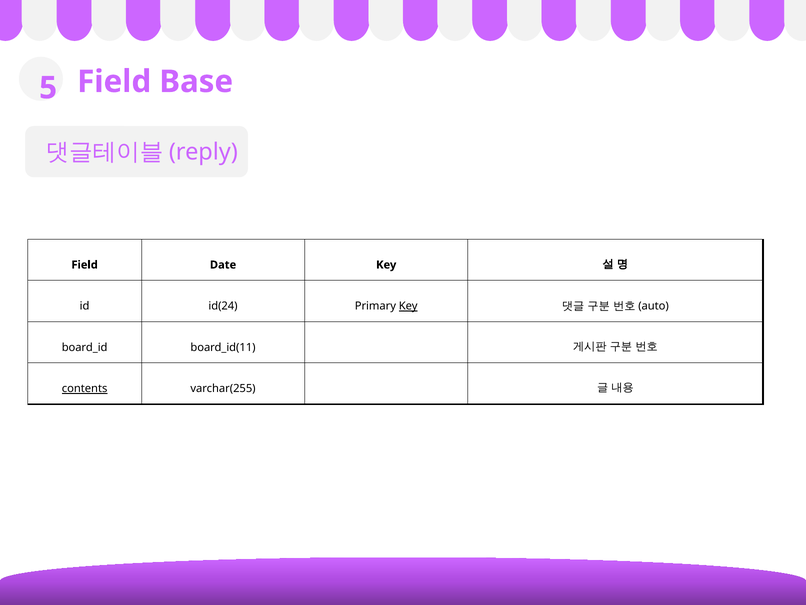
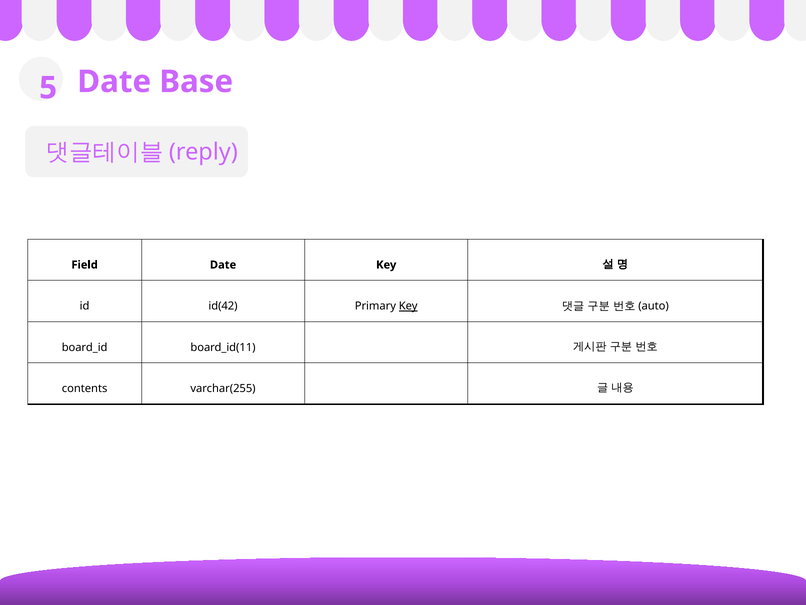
Field: Field -> Date (114, 82)
id(24: id(24 -> id(42 (223, 306)
contents underline: present -> none (85, 388)
